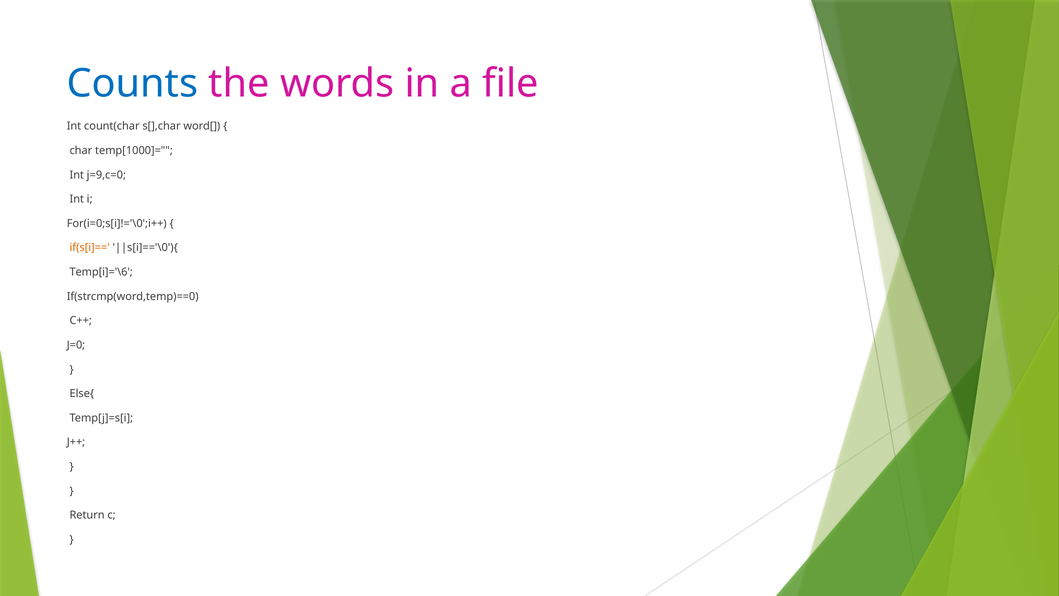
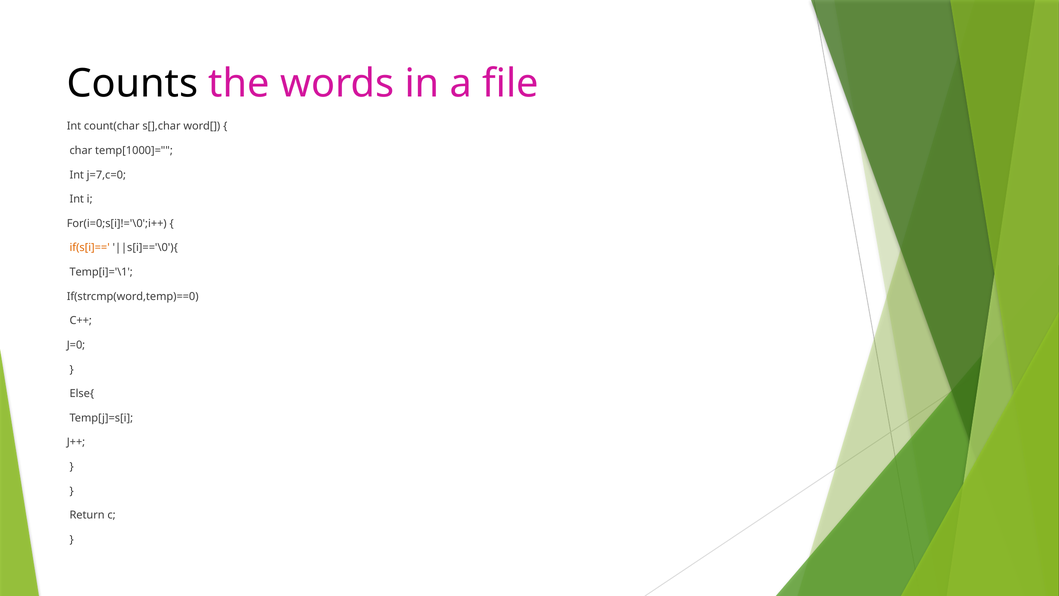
Counts colour: blue -> black (133, 84)
j=9,c=0: j=9,c=0 -> j=7,c=0 (106, 175)
Temp[i]='\6: Temp[i]='\6 -> Temp[i]='\1 (101, 272)
